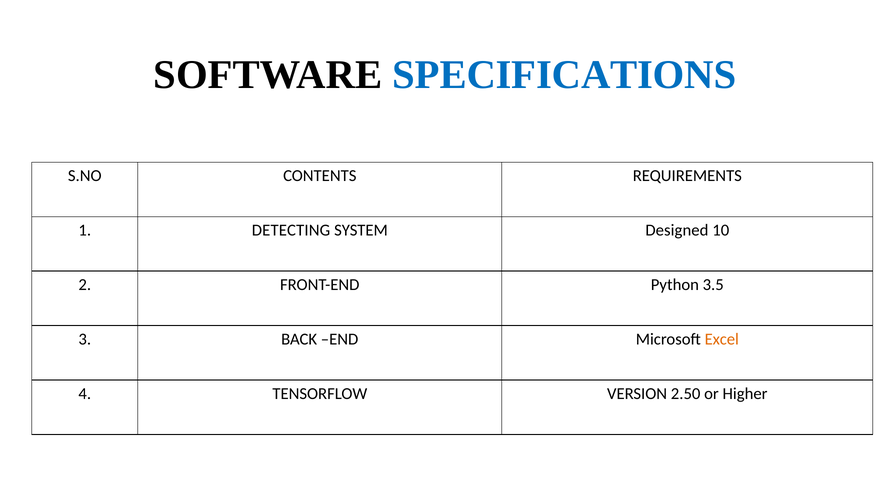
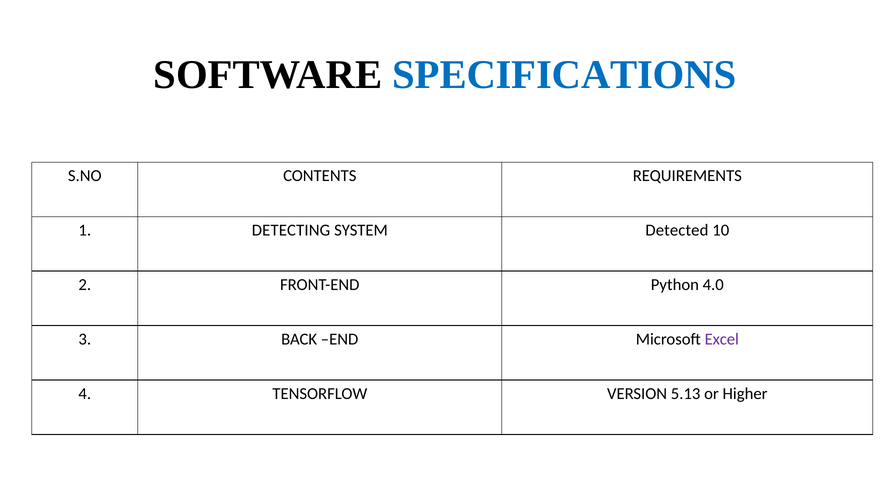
Designed: Designed -> Detected (677, 230)
3.5: 3.5 -> 4.0 (713, 285)
Excel colour: orange -> purple (722, 339)
2.50: 2.50 -> 5.13 (686, 393)
